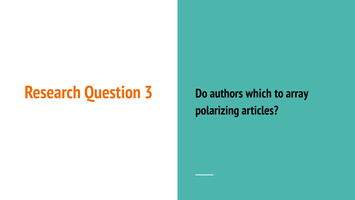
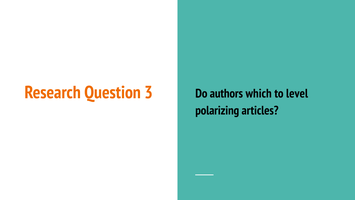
array: array -> level (297, 93)
